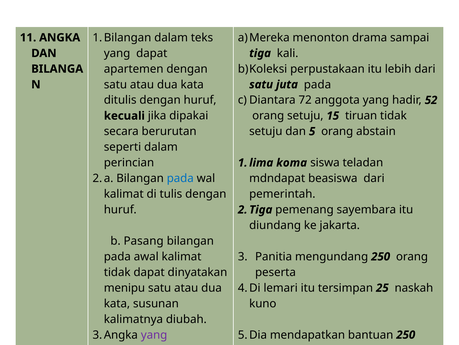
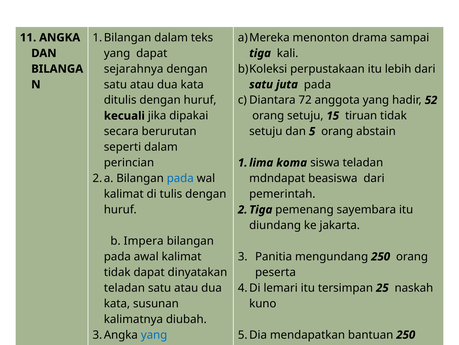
apartemen: apartemen -> sejarahnya (134, 69)
Pasang: Pasang -> Impera (144, 240)
menipu: menipu -> teladan (124, 287)
yang colour: purple -> blue (154, 334)
